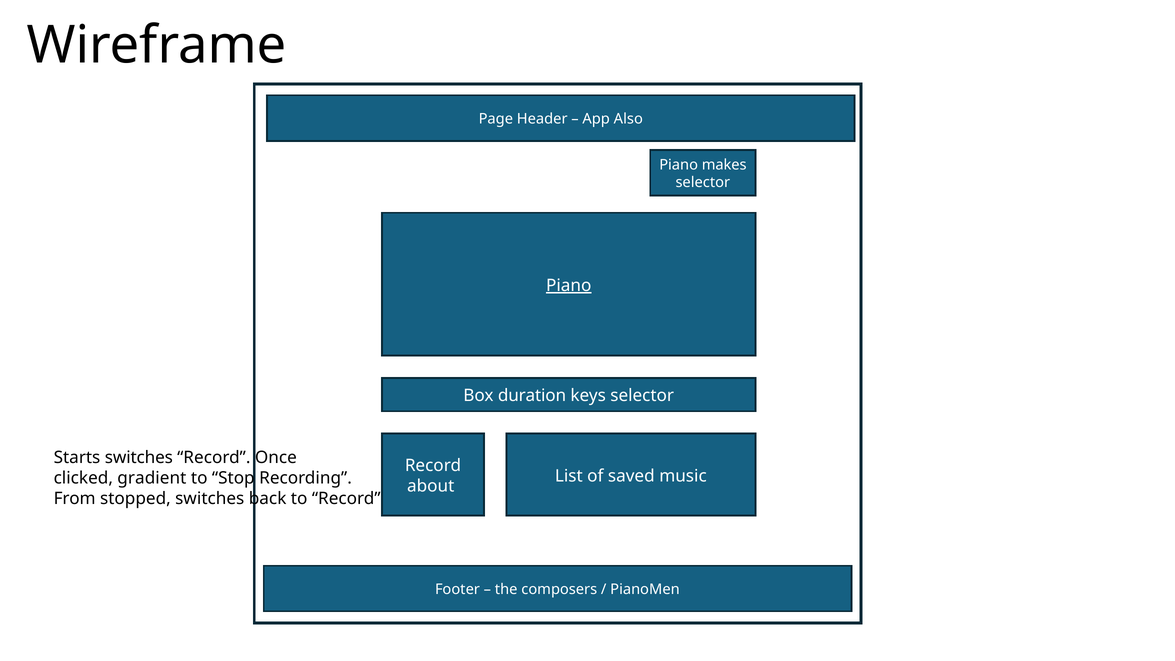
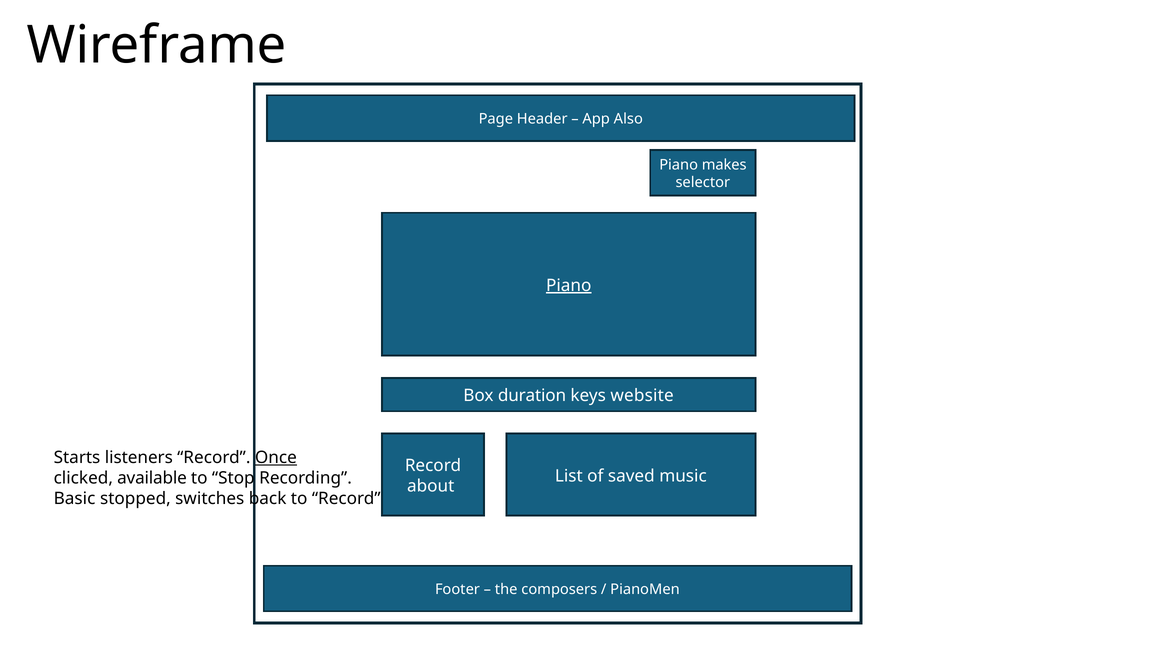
keys selector: selector -> website (642, 396)
Starts switches: switches -> listeners (139, 458)
Once underline: none -> present (276, 458)
gradient: gradient -> available (152, 478)
From: From -> Basic (75, 499)
